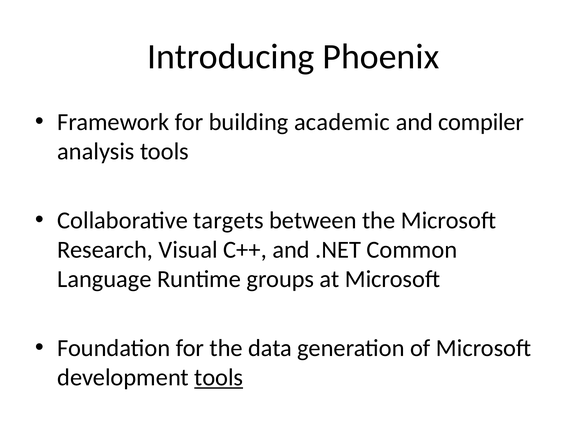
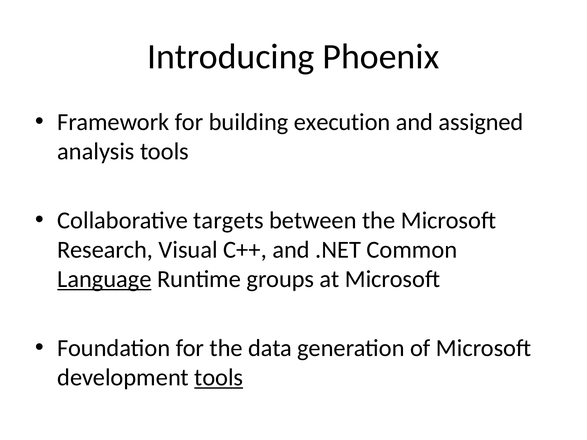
academic: academic -> execution (342, 122)
compiler: compiler -> assigned (481, 122)
Language underline: none -> present (104, 279)
